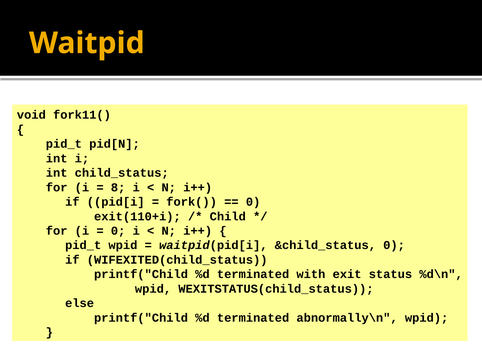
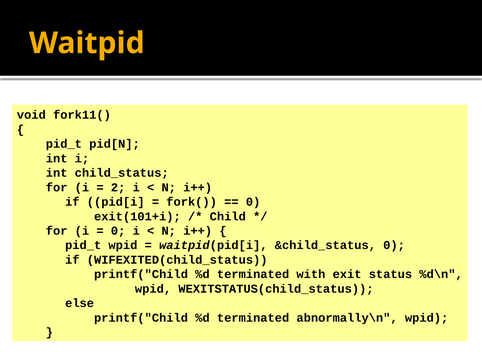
8: 8 -> 2 (118, 187)
exit(110+i: exit(110+i -> exit(101+i (137, 216)
